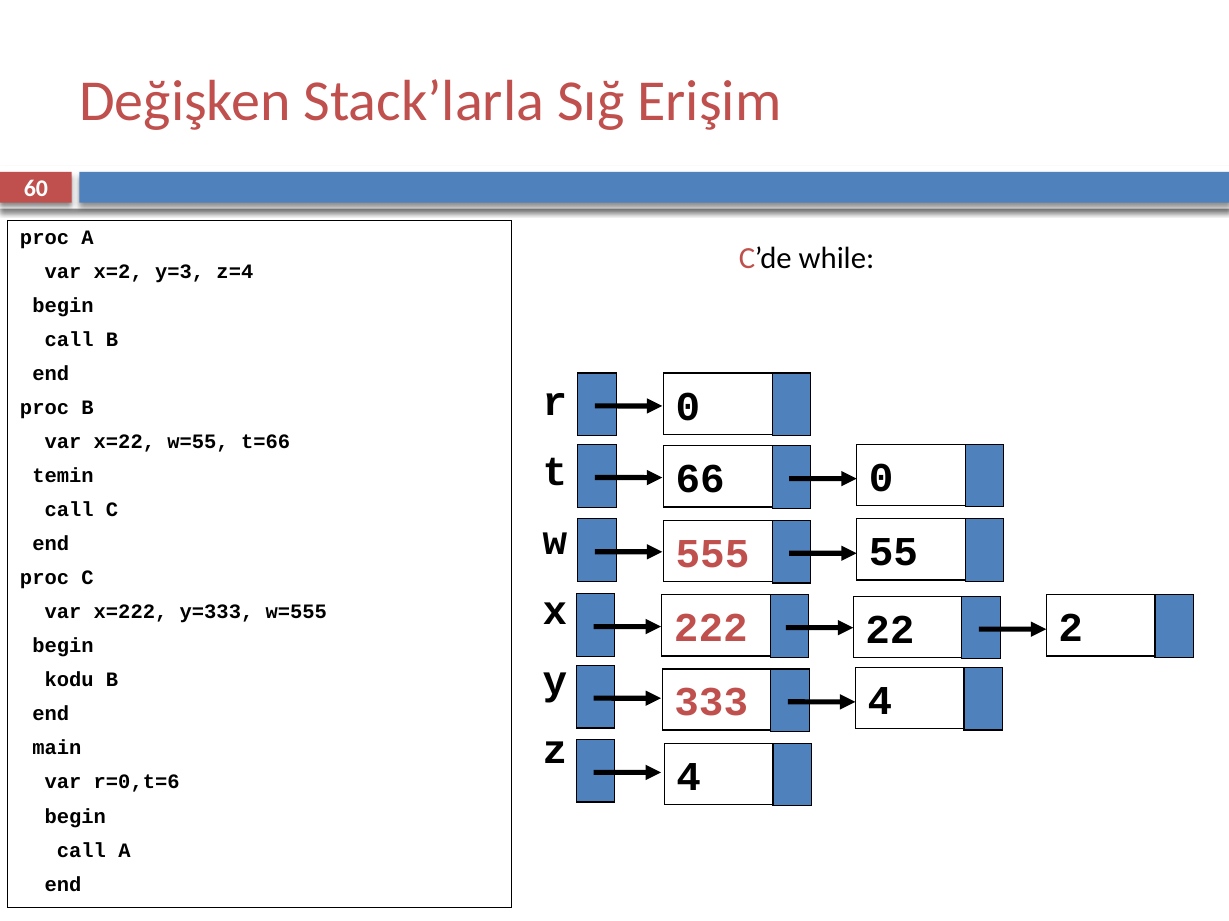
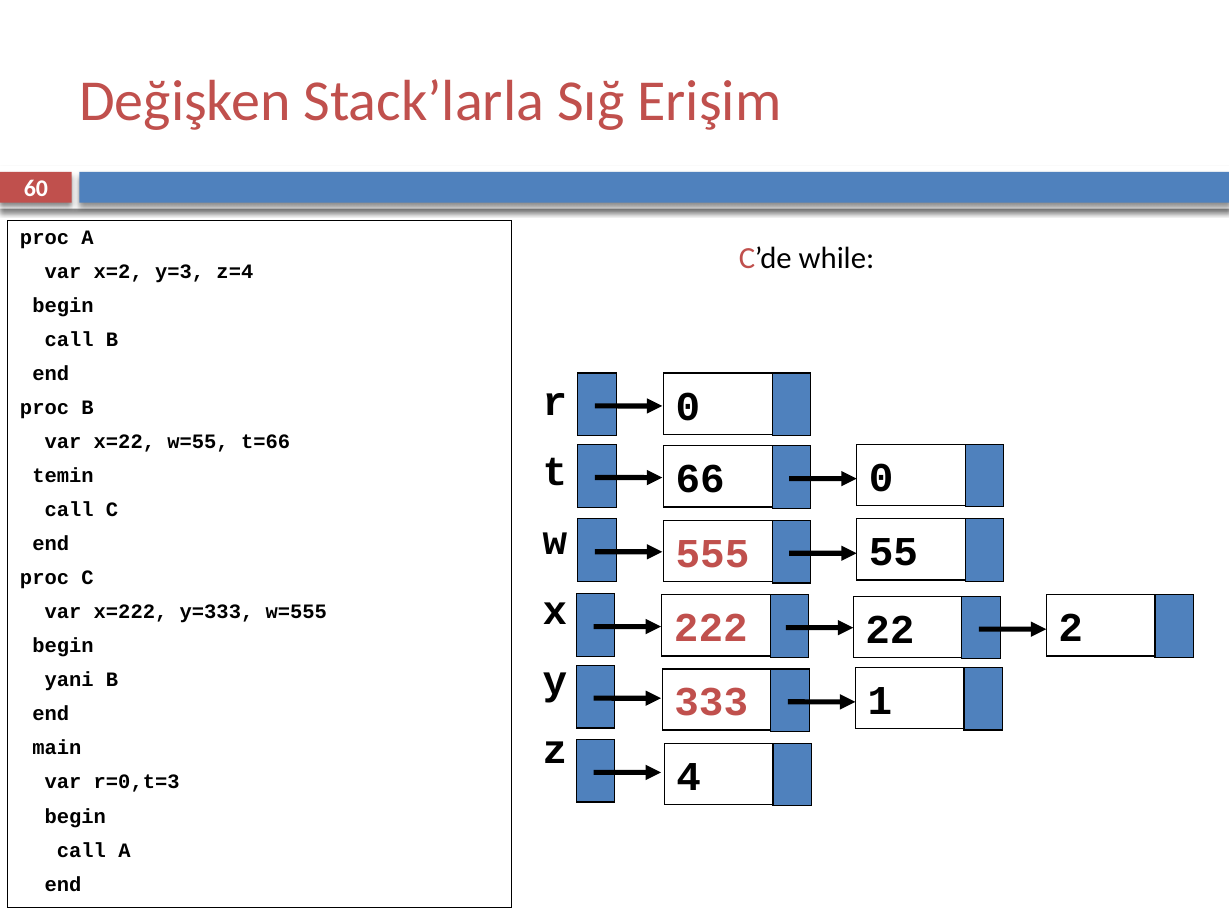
kodu: kodu -> yani (69, 681)
333 4: 4 -> 1 (880, 702)
r=0,t=6: r=0,t=6 -> r=0,t=3 (137, 783)
